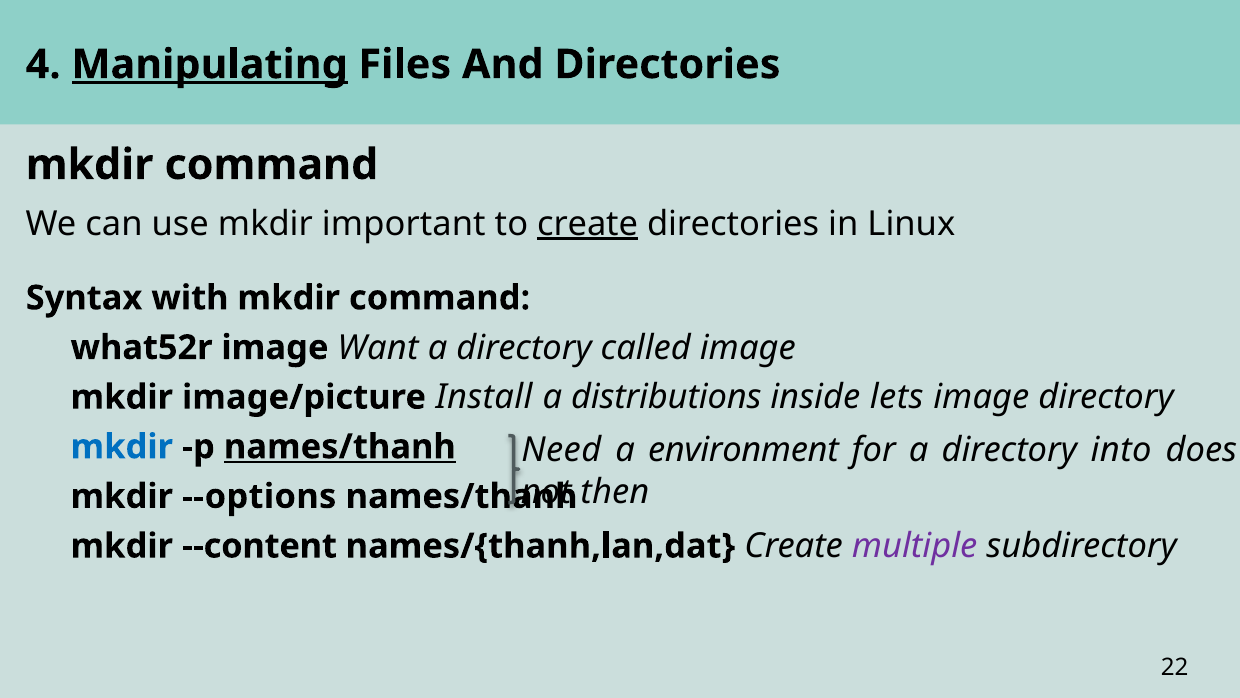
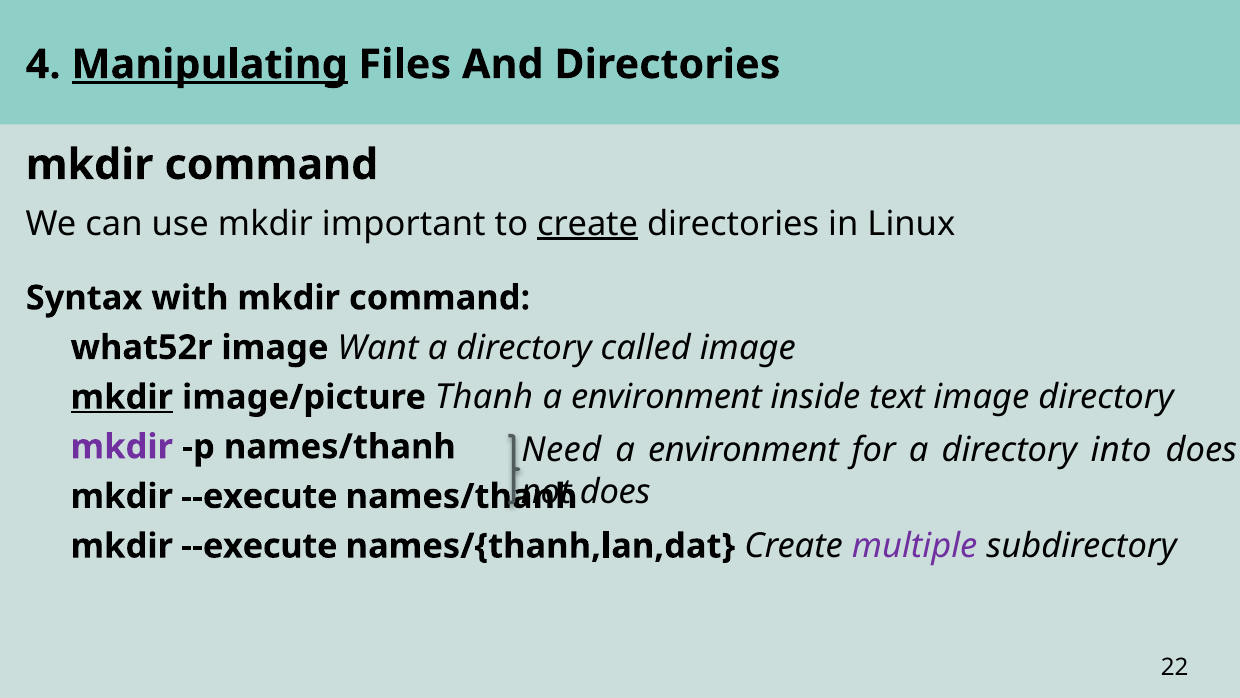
mkdir underline: none -> present (122, 397)
Install: Install -> Thanh (484, 397)
distributions: distributions -> environment (666, 397)
lets: lets -> text (897, 397)
mkdir colour: blue -> purple (122, 447)
names/thanh underline: present -> none (340, 447)
then: then -> does (615, 492)
--options: --options -> --execute (259, 496)
--content: --content -> --execute (259, 546)
